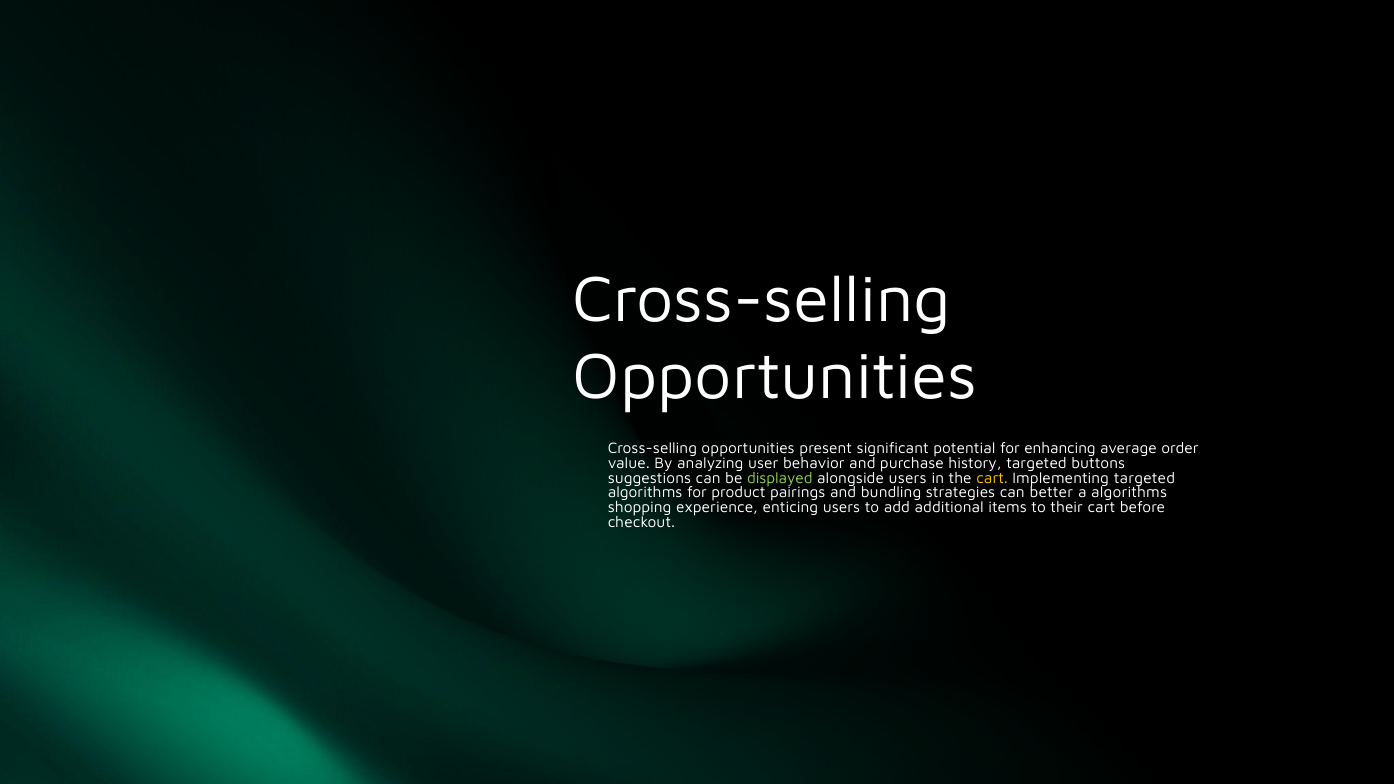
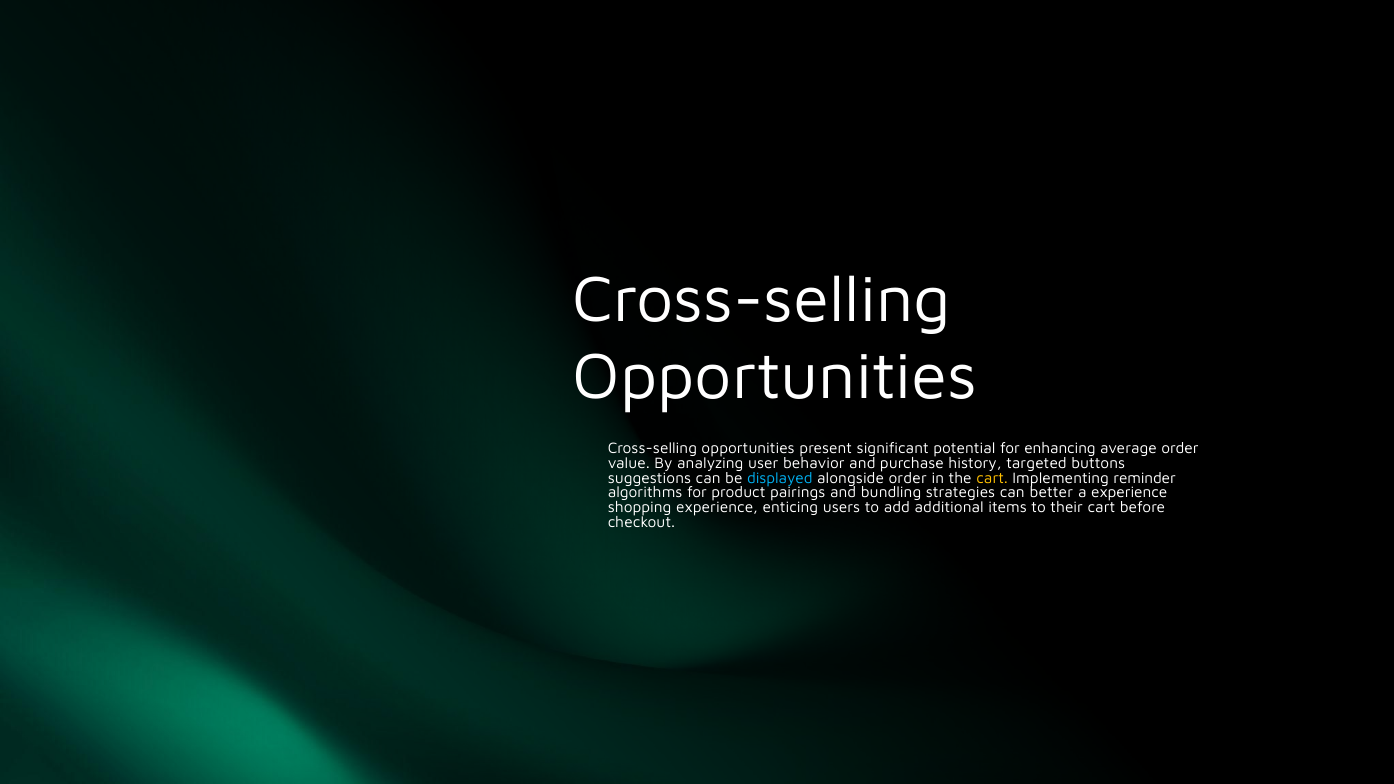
displayed colour: light green -> light blue (780, 478)
alongside users: users -> order (908, 478)
Implementing targeted: targeted -> reminder (1145, 478)
a algorithms: algorithms -> experience (1129, 493)
